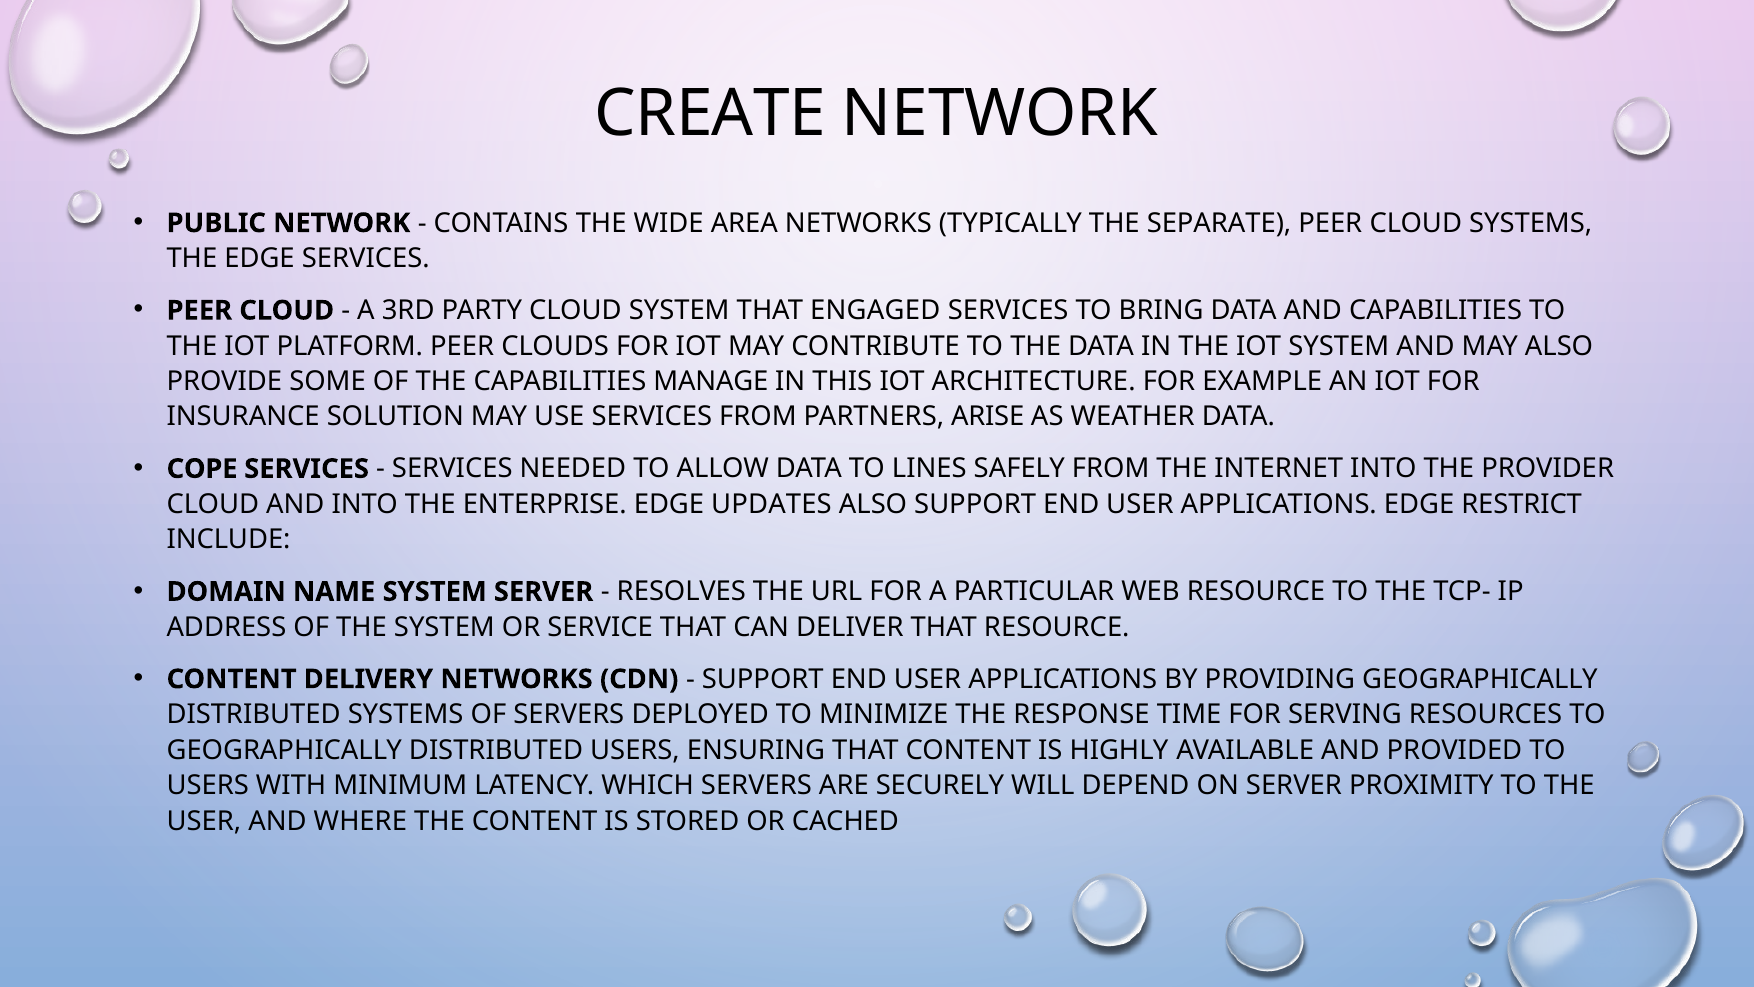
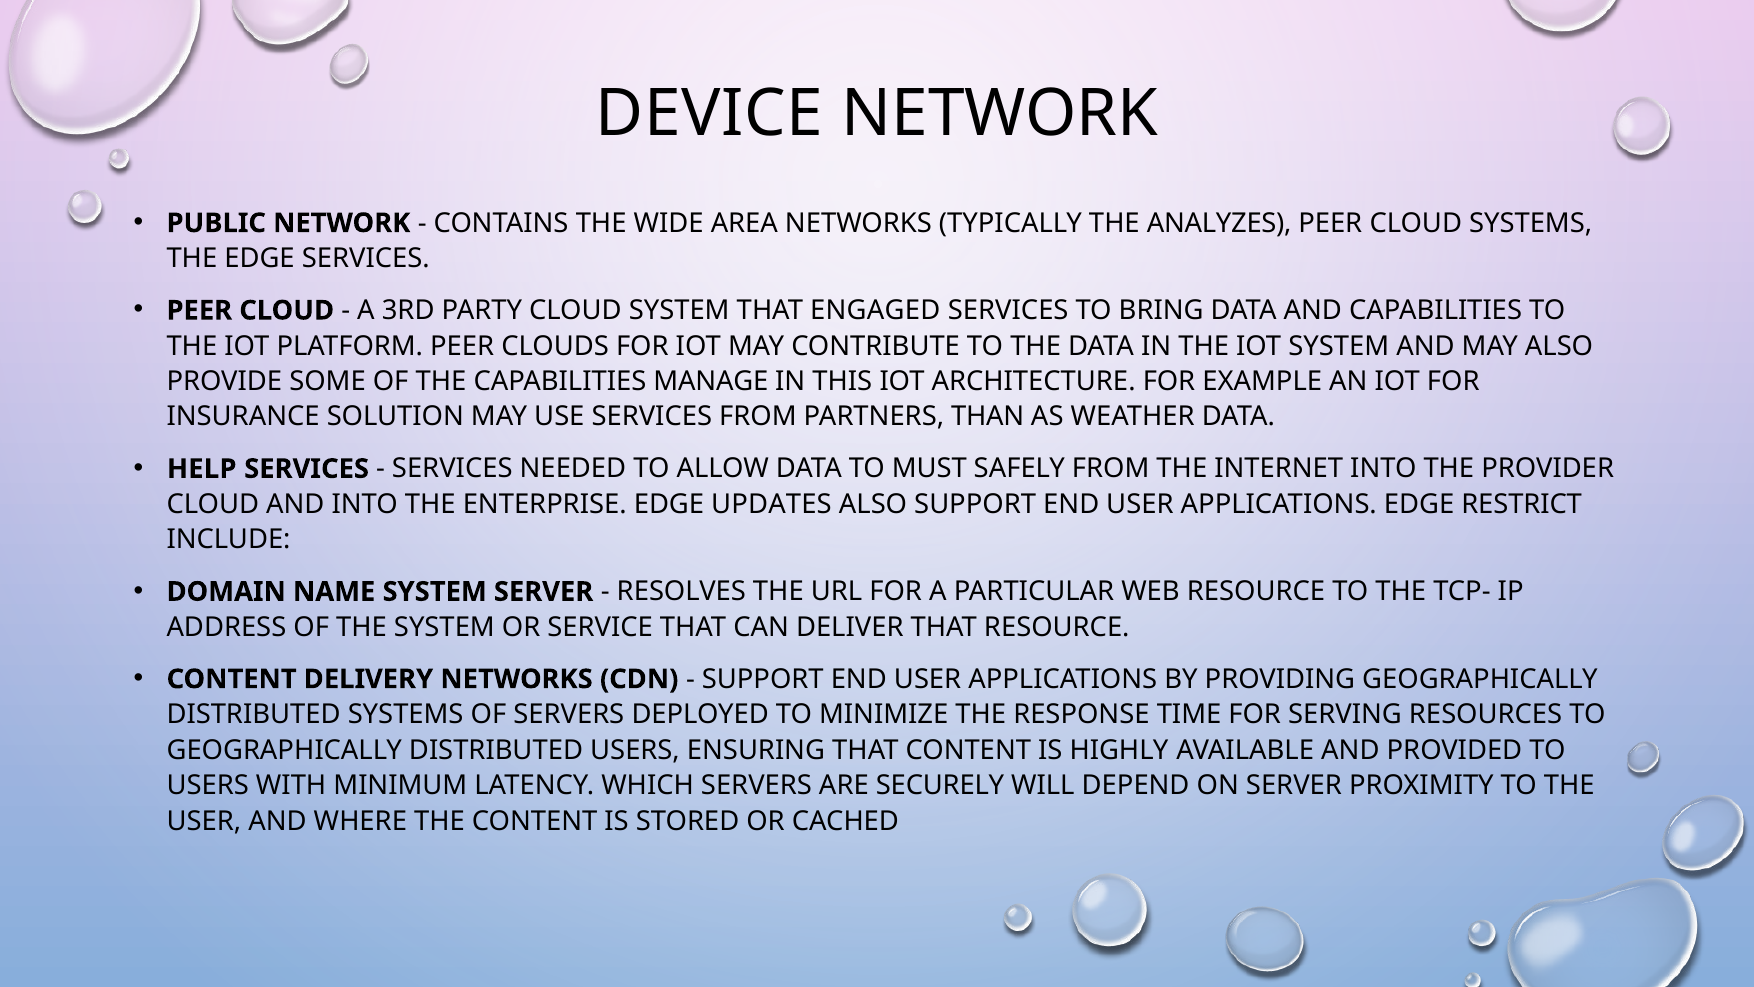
CREATE: CREATE -> DEVICE (710, 114)
SEPARATE: SEPARATE -> ANALYZES (1219, 223)
ARISE: ARISE -> THAN (988, 417)
COPE: COPE -> HELP (202, 469)
LINES: LINES -> MUST (929, 469)
